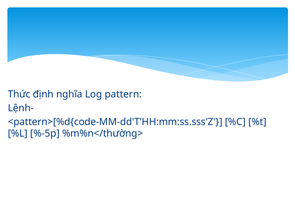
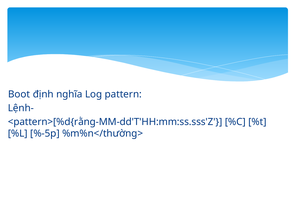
Thức: Thức -> Boot (19, 94)
<pattern>[%d{code-MM-dd'T'HH:mm:ss.sss'Z: <pattern>[%d{code-MM-dd'T'HH:mm:ss.sss'Z -> <pattern>[%d{rằng-MM-dd'T'HH:mm:ss.sss'Z (115, 122)
